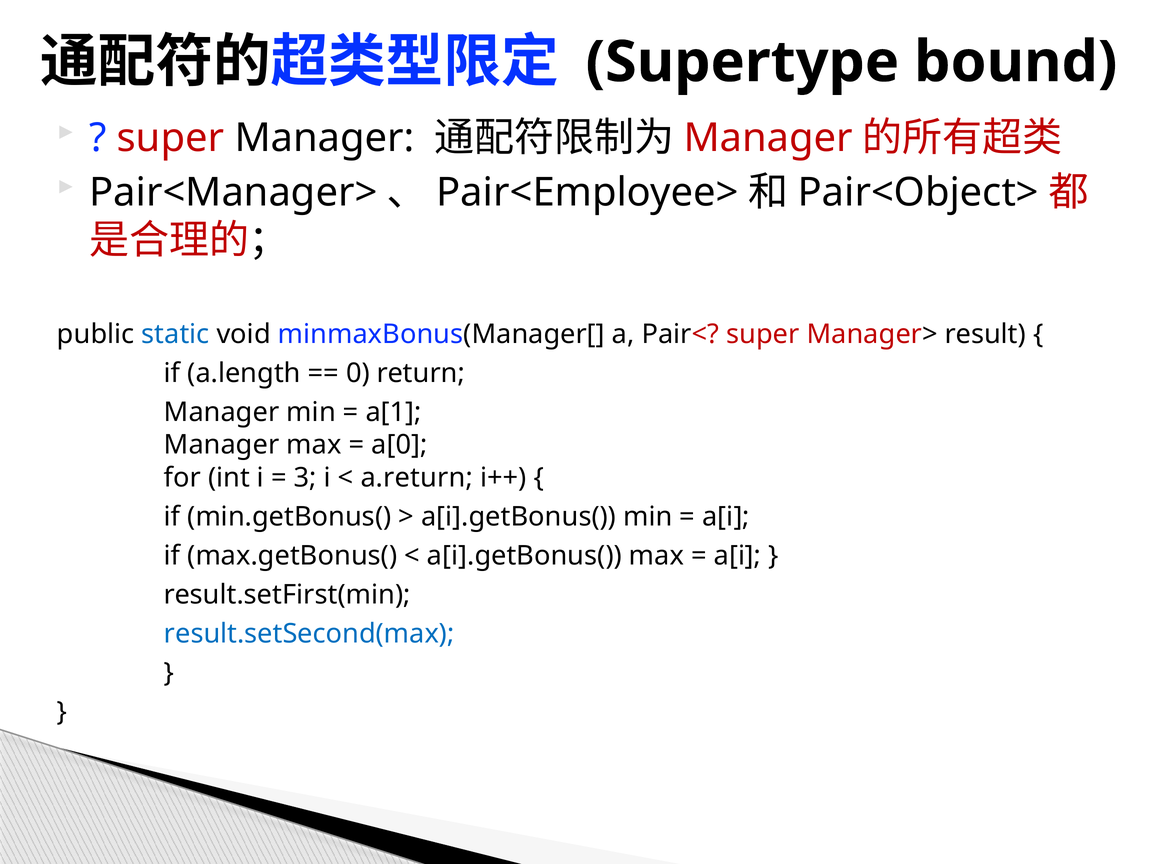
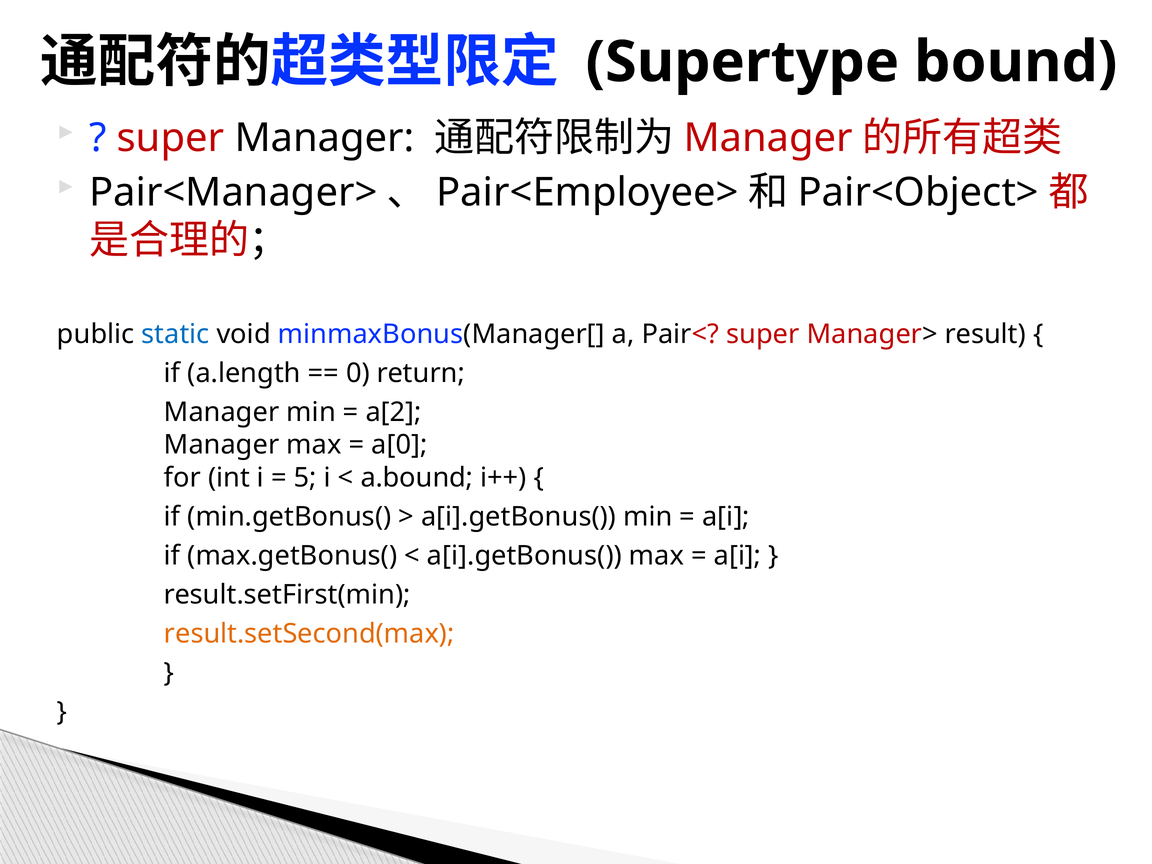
a[1: a[1 -> a[2 (394, 412)
3: 3 -> 5 (305, 478)
a.return: a.return -> a.bound (417, 478)
result.setSecond(max colour: blue -> orange (309, 634)
